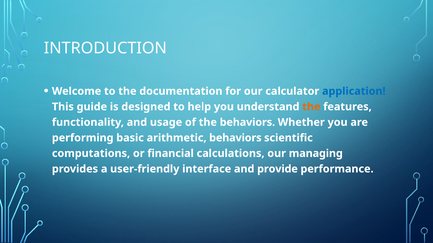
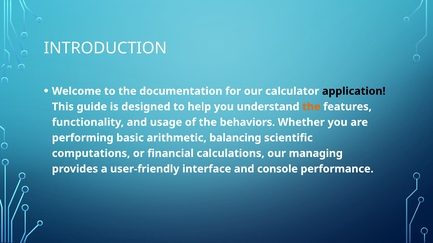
application colour: blue -> black (354, 91)
arithmetic behaviors: behaviors -> balancing (235, 138)
provide: provide -> console (277, 169)
